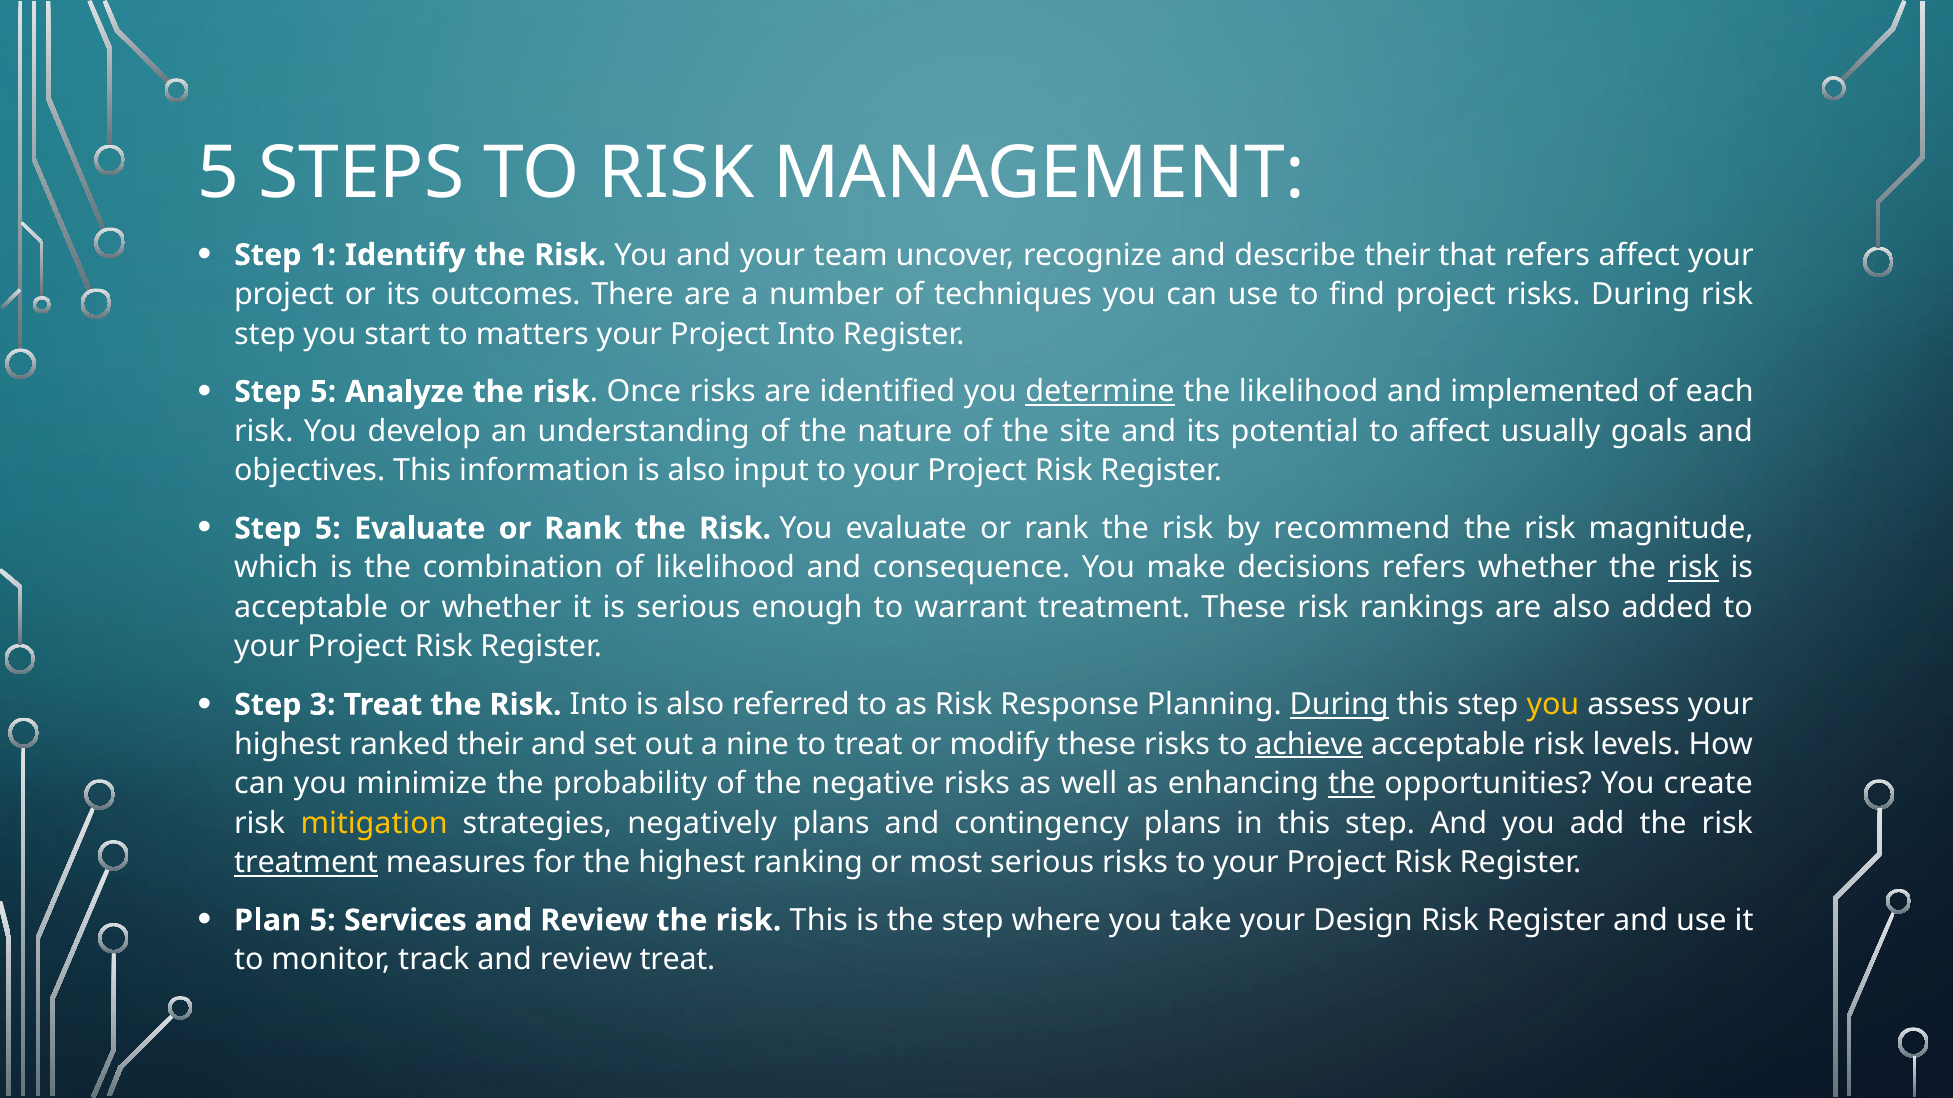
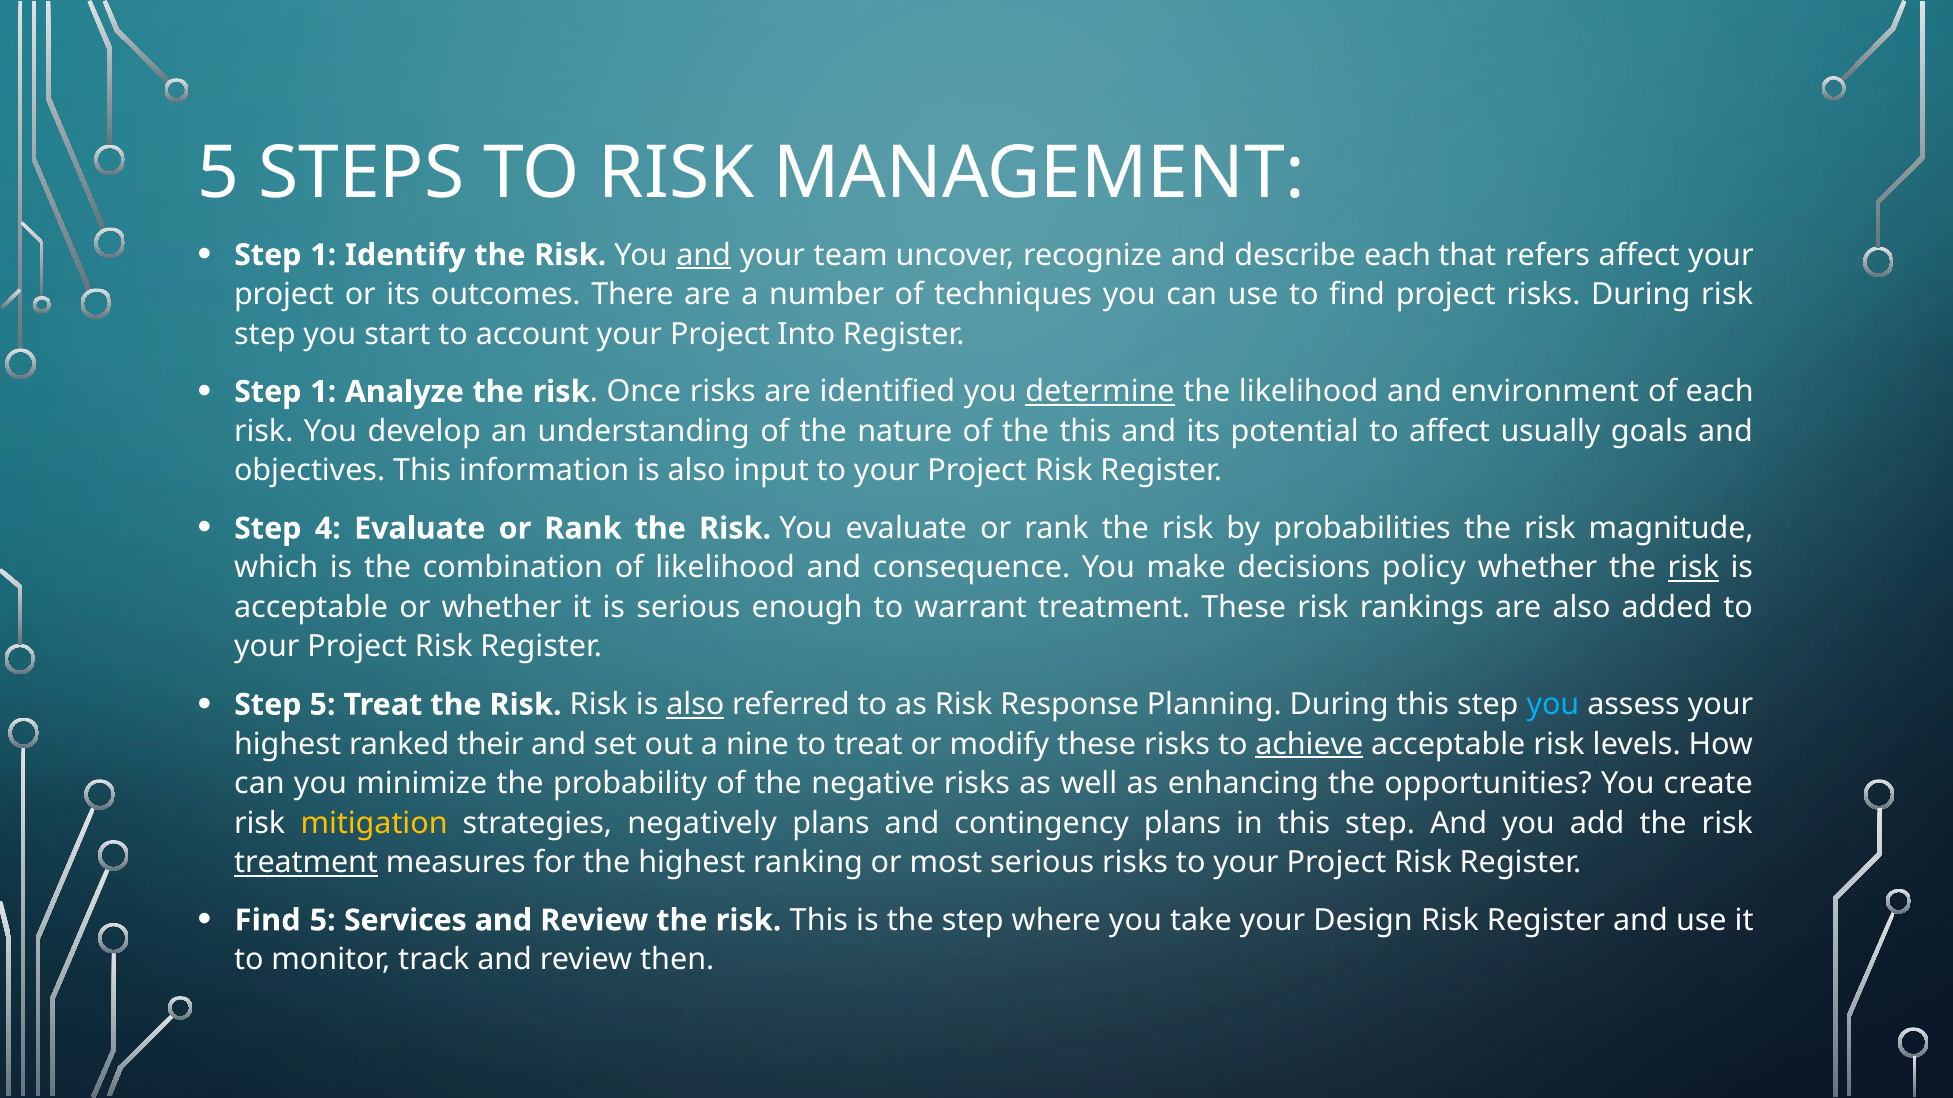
and underline: none -> present (704, 255)
describe their: their -> each (1398, 255)
matters: matters -> account (532, 334)
5: 5 -> 1 (323, 392)
implemented: implemented -> environment (1545, 392)
the site: site -> this (1085, 431)
5: 5 -> 4 (328, 529)
recommend: recommend -> probabilities (1362, 529)
decisions refers: refers -> policy (1424, 568)
Step 3: 3 -> 5 (323, 705)
Risk Into: Into -> Risk (599, 705)
also underline: none -> present (695, 705)
During underline: present -> none (1339, 705)
you colour: yellow -> light blue (1553, 705)
the underline: present -> none (1352, 784)
Plan: Plan -> Find (268, 921)
review treat: treat -> then (677, 960)
